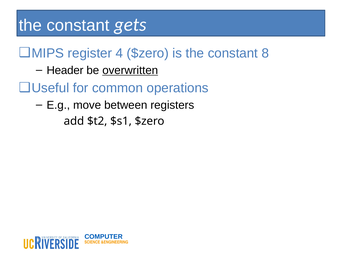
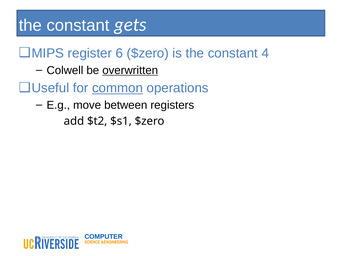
4: 4 -> 6 (119, 53)
8: 8 -> 4 (265, 53)
Header: Header -> Colwell (65, 70)
common underline: none -> present (118, 88)
